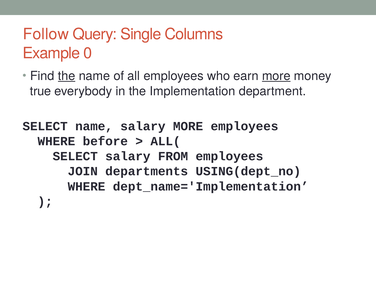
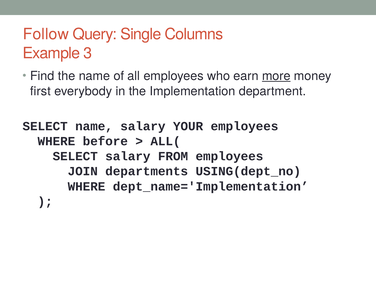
0: 0 -> 3 (88, 53)
the underline: present -> none (67, 76)
true: true -> first (40, 91)
salary MORE: MORE -> YOUR (188, 126)
